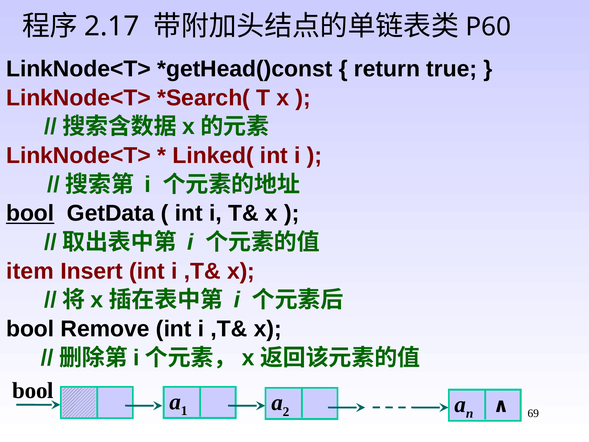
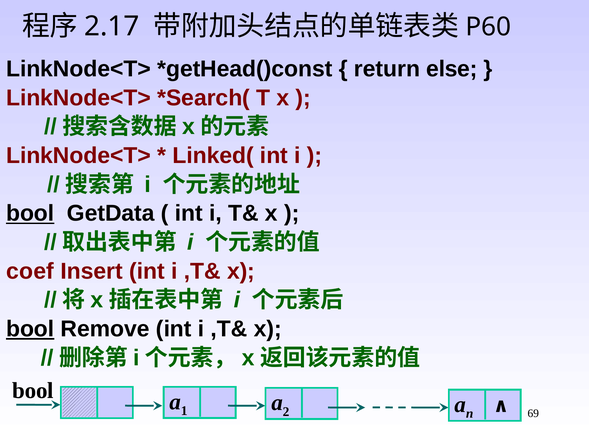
true: true -> else (452, 69)
item: item -> coef (30, 271)
bool underline: none -> present (30, 329)
